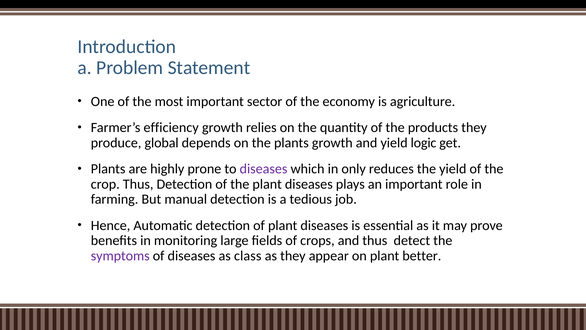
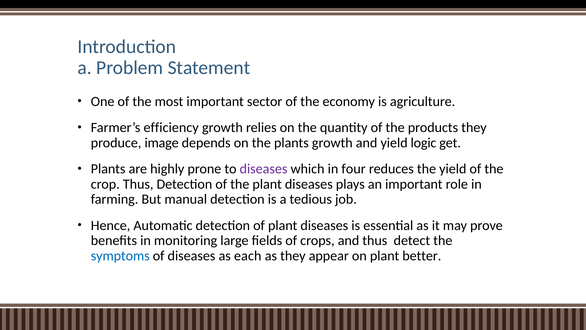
global: global -> image (162, 143)
only: only -> four (354, 169)
symptoms colour: purple -> blue (120, 256)
class: class -> each (248, 256)
